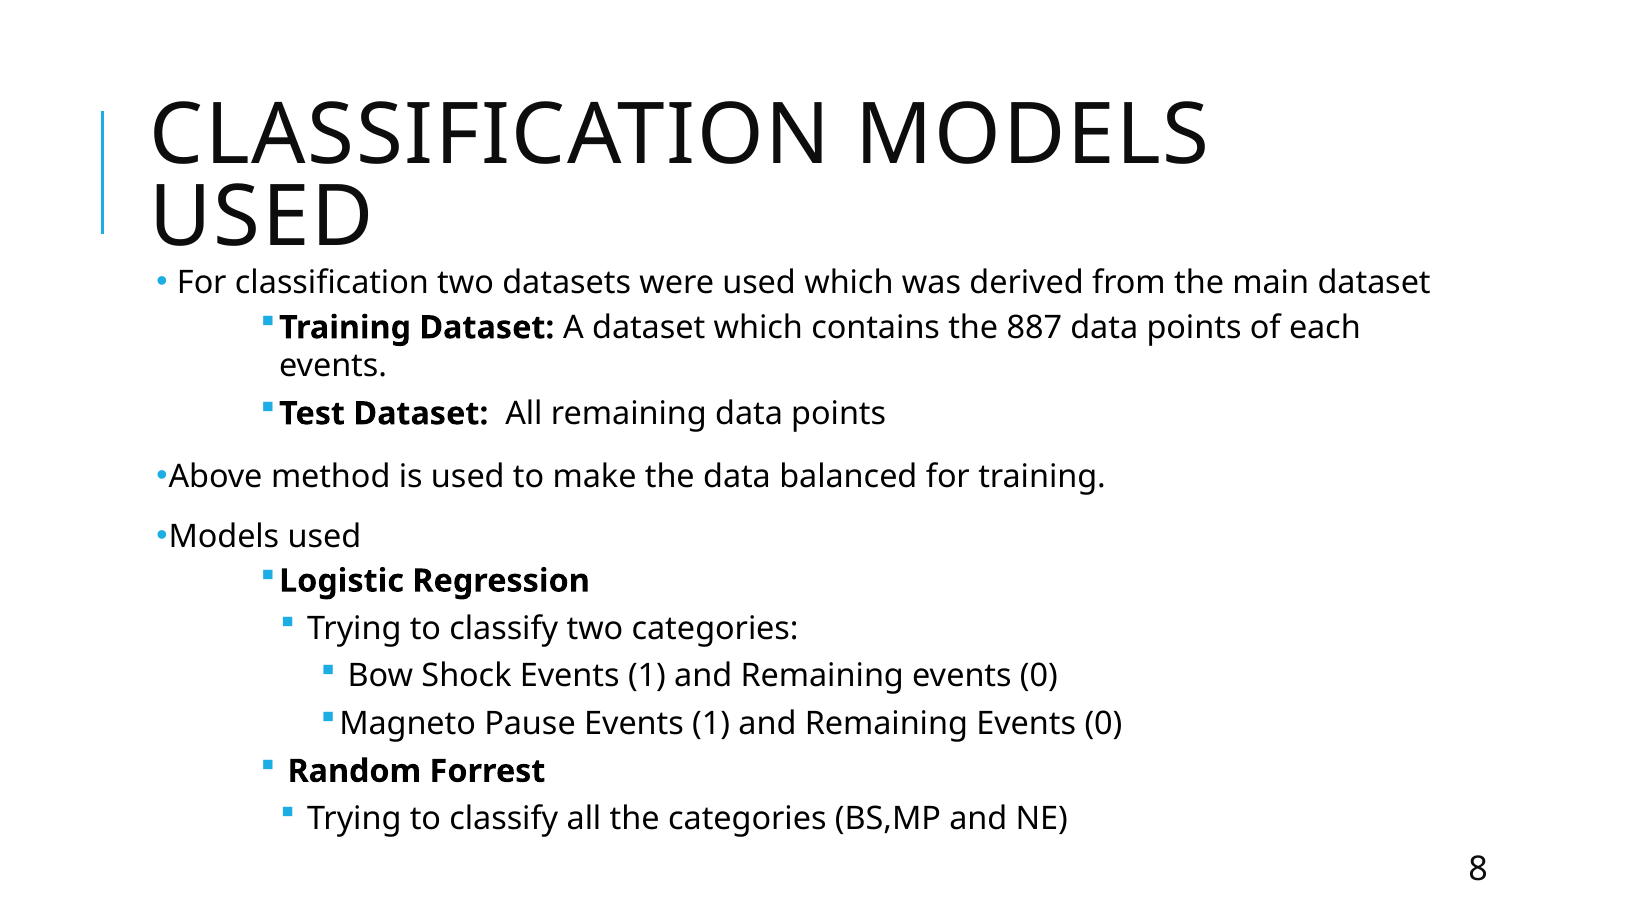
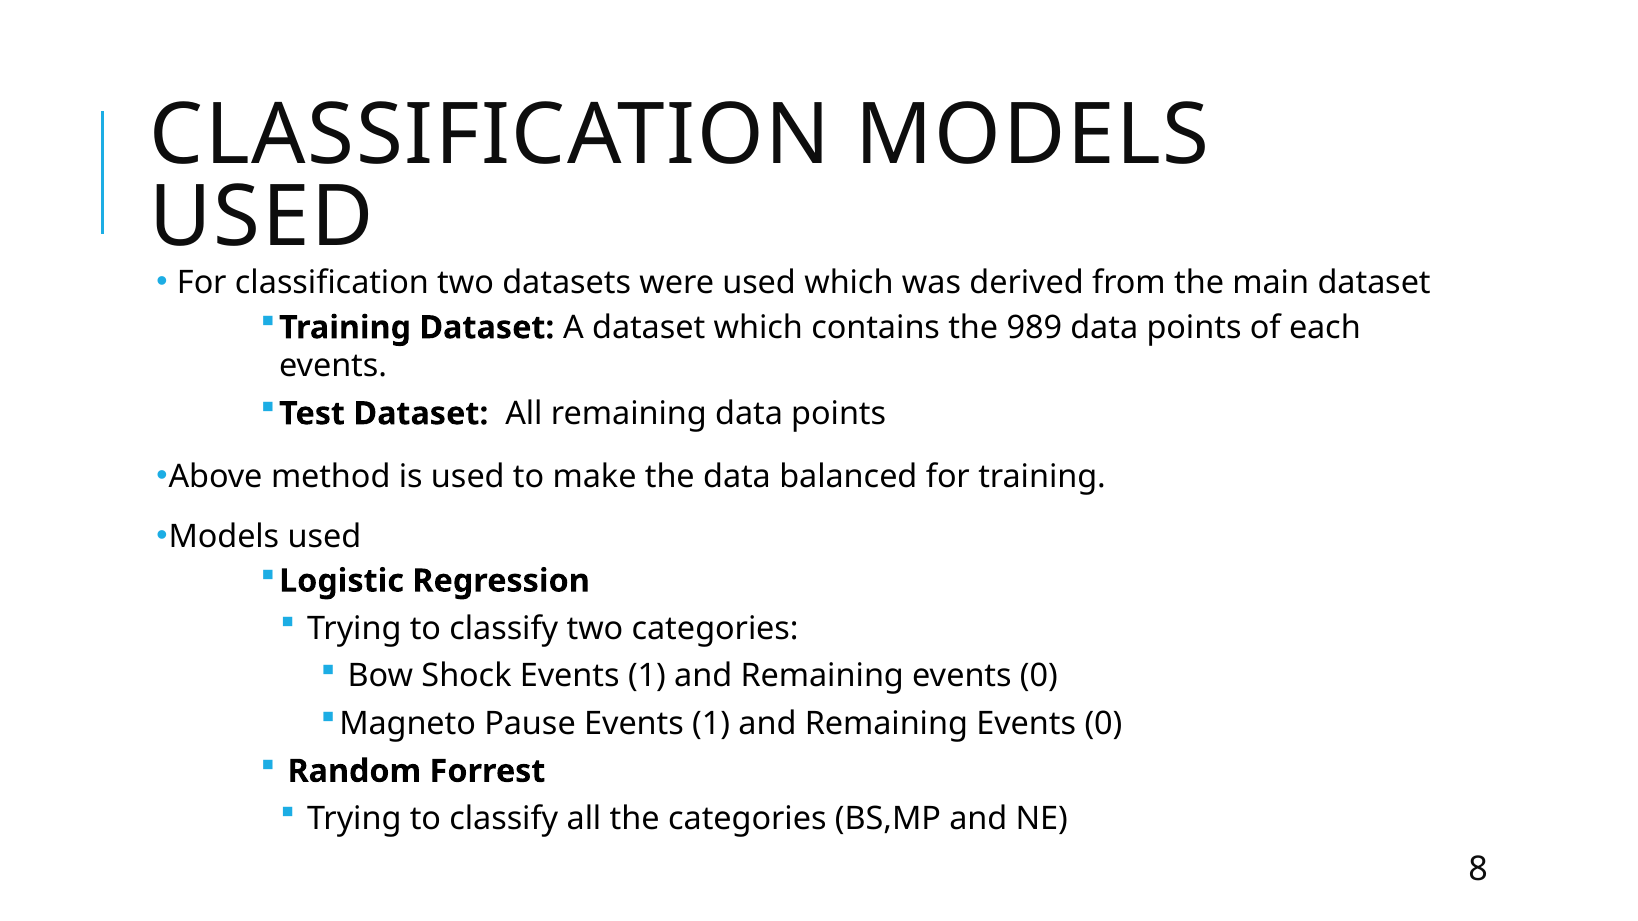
887: 887 -> 989 (1034, 328)
